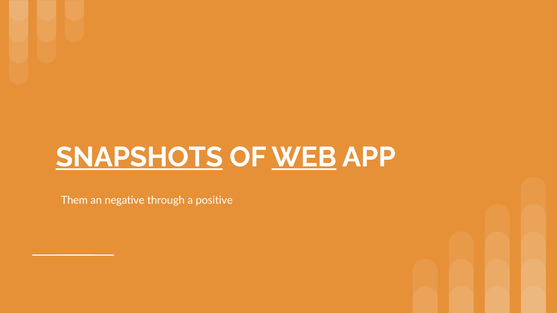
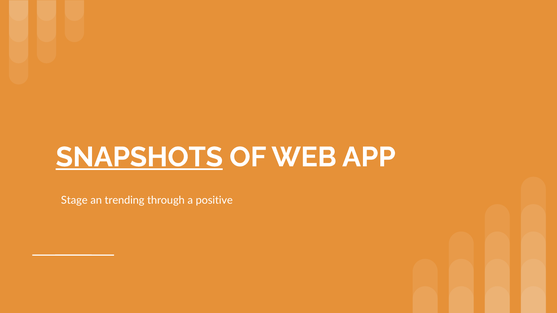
WEB underline: present -> none (304, 157)
Them: Them -> Stage (74, 200)
negative: negative -> trending (125, 200)
